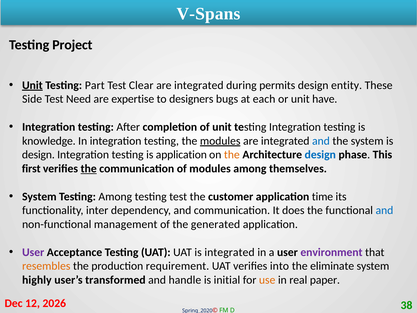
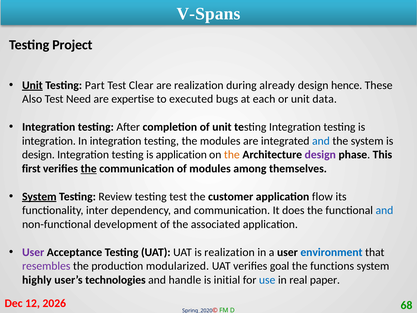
integrated: integrated -> realization (199, 85)
permits: permits -> already (277, 85)
entity: entity -> hence (347, 85)
Side: Side -> Also (32, 99)
designers: designers -> executed (191, 99)
have: have -> data (325, 99)
knowledge: knowledge -> integration (49, 141)
modules underline: present -> none (220, 141)
design colour: blue -> purple (320, 155)
System underline: none -> present (39, 196)
Testing Among: Among -> Review (115, 196)
time: time -> flow (322, 196)
management: management -> development (126, 224)
generated: generated -> associated (216, 224)
is integrated: integrated -> realization (230, 252)
environment colour: purple -> blue (331, 252)
resembles colour: orange -> purple (46, 266)
requirement: requirement -> modularized (178, 266)
into: into -> goal (280, 266)
eliminate: eliminate -> functions (332, 266)
transformed: transformed -> technologies (115, 280)
use colour: orange -> blue (267, 280)
38: 38 -> 68 (407, 305)
